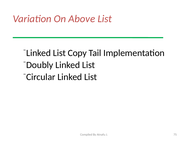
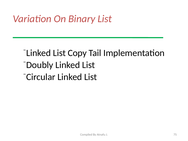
Above: Above -> Binary (82, 19)
